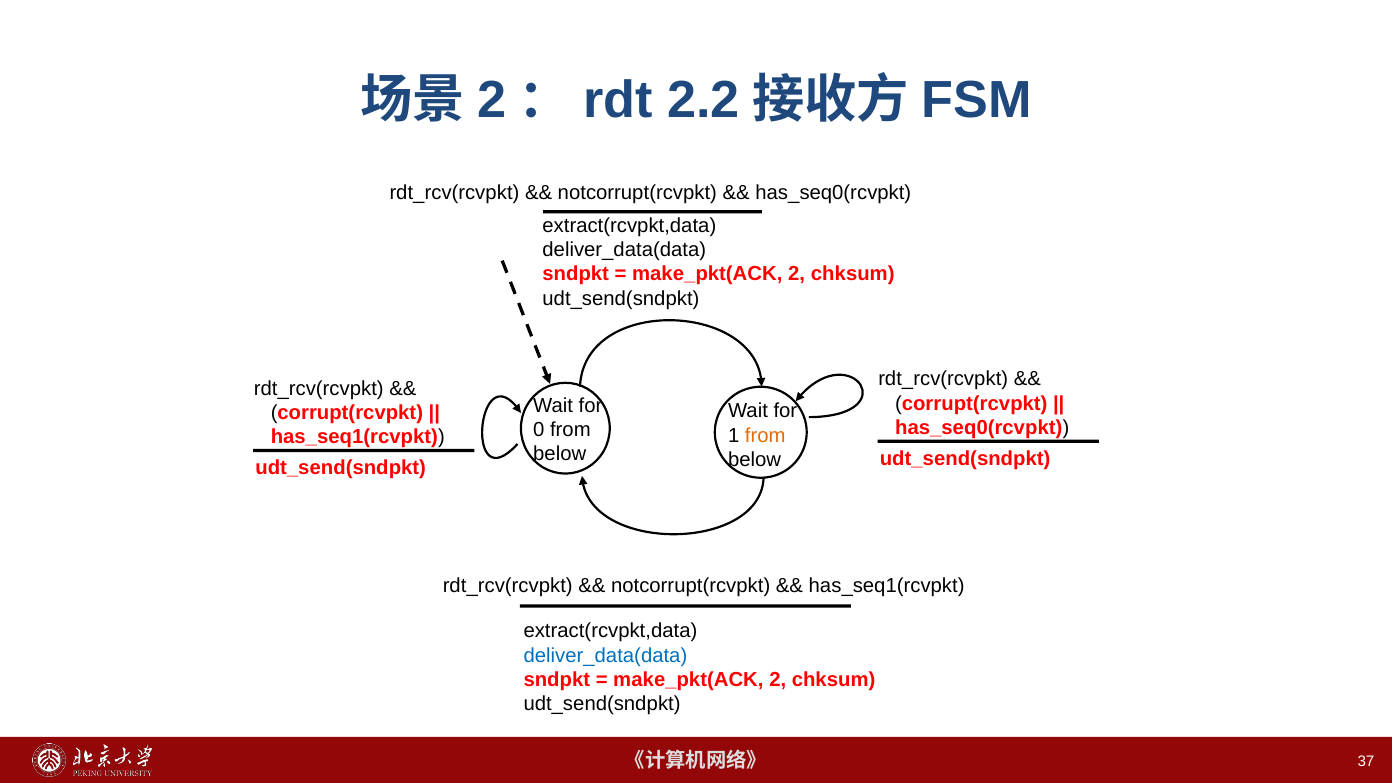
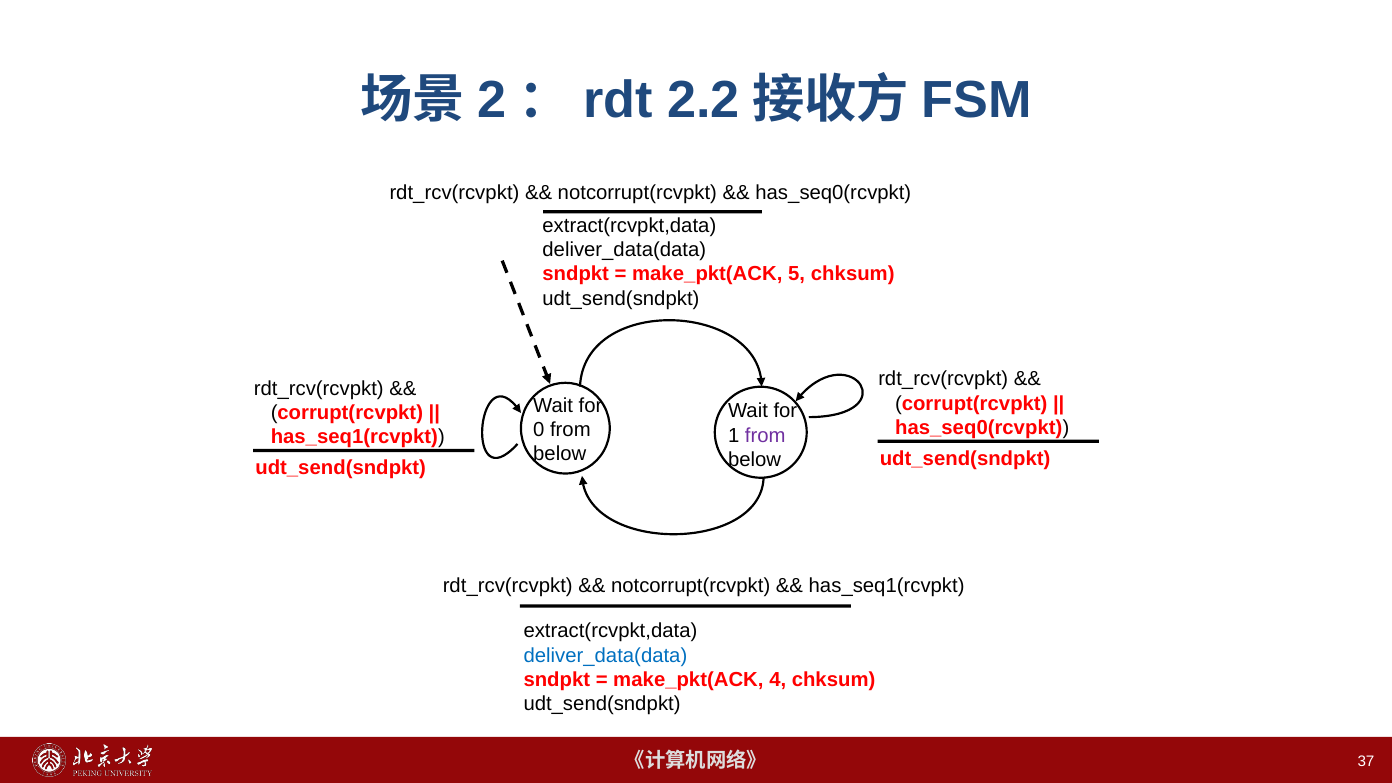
2: 2 -> 5 (797, 274)
from colour: orange -> purple (765, 435)
2: 2 -> 4 (778, 680)
